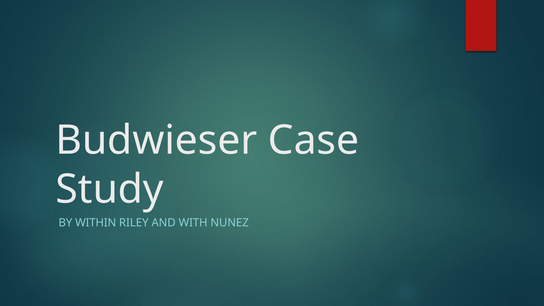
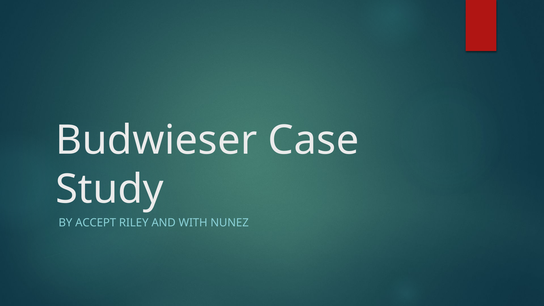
WITHIN: WITHIN -> ACCEPT (96, 223)
